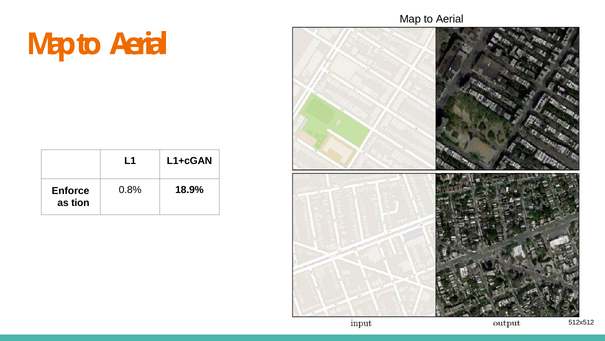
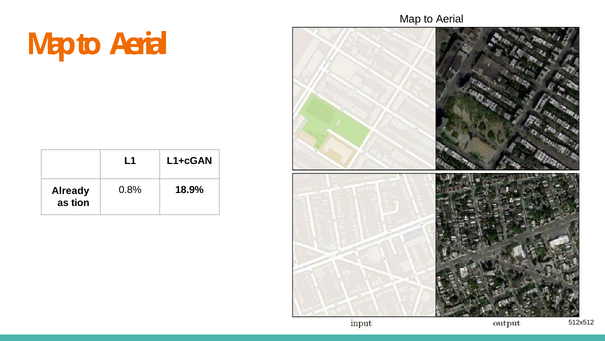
Enforce: Enforce -> Already (70, 191)
